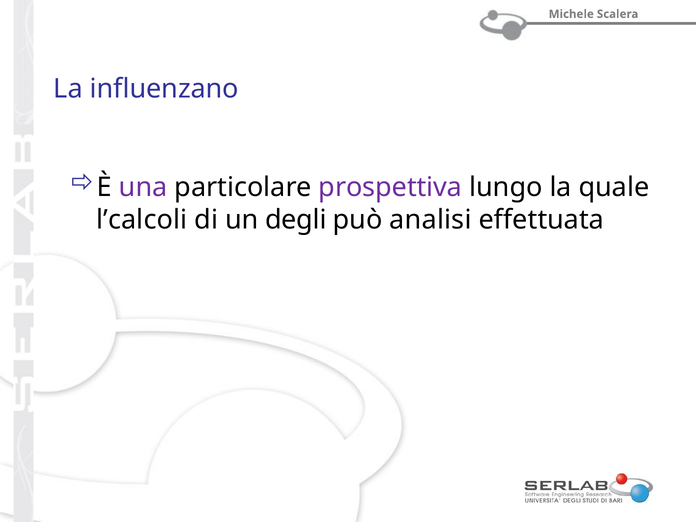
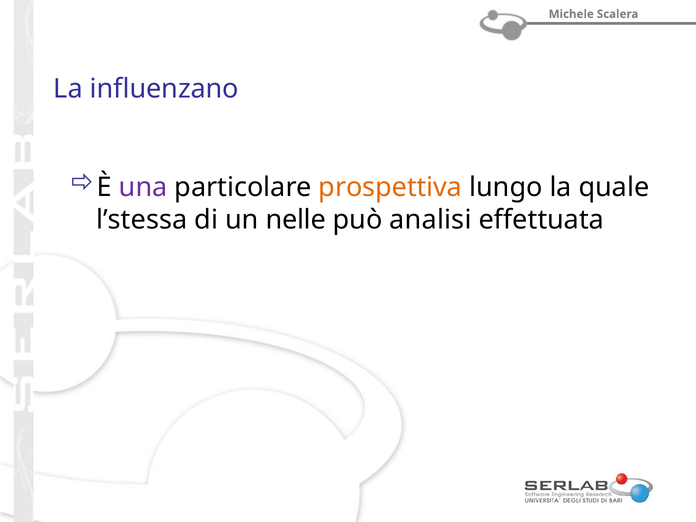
prospettiva colour: purple -> orange (390, 187)
l’calcoli: l’calcoli -> l’stessa (142, 220)
degli: degli -> nelle (296, 220)
